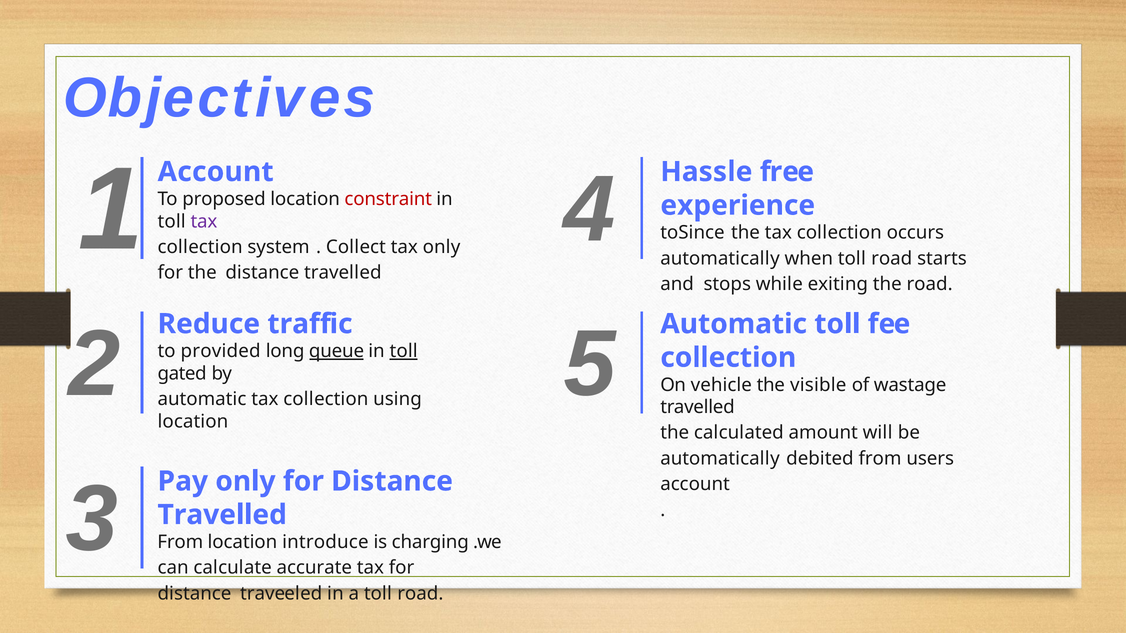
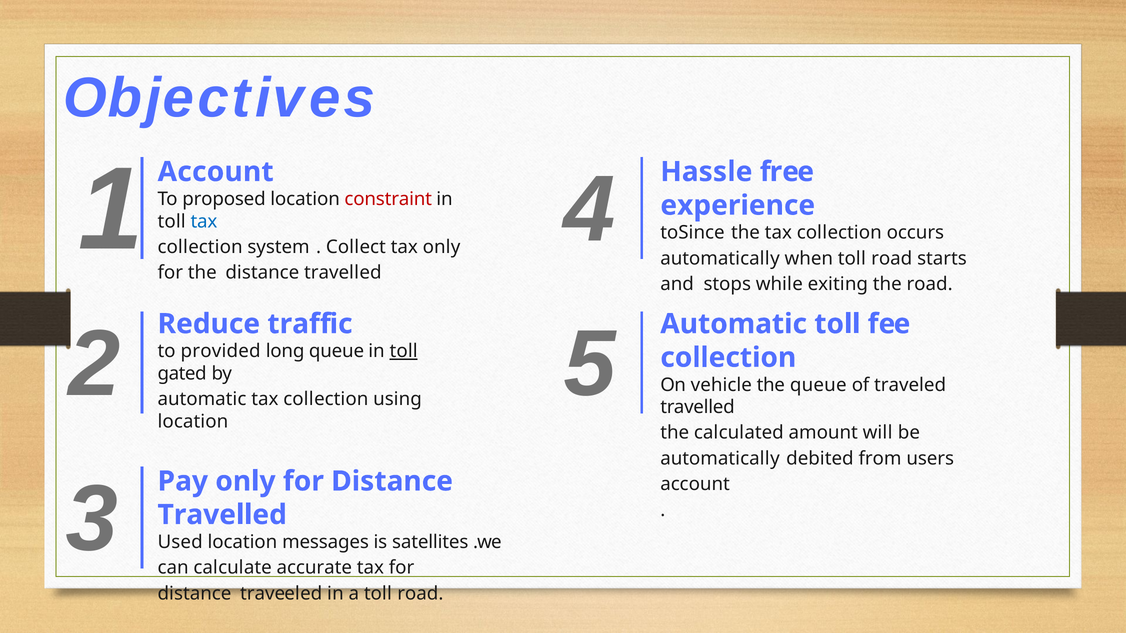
tax colour: purple -> blue (204, 222)
queue underline: present -> none (337, 351)
the visible: visible -> queue (818, 385)
wastage: wastage -> traveled (910, 385)
From: From -> Used (180, 542)
introduce: introduce -> messages (326, 542)
charging: charging -> satellites (430, 542)
